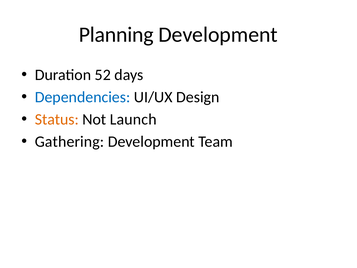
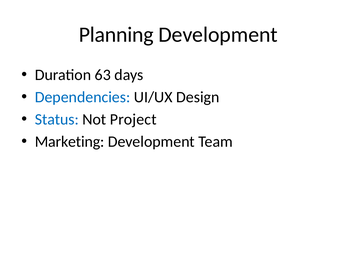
52: 52 -> 63 (103, 75)
Status colour: orange -> blue (57, 119)
Launch: Launch -> Project (133, 119)
Gathering: Gathering -> Marketing (70, 142)
